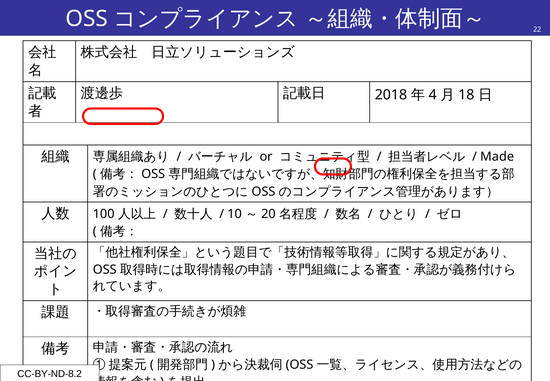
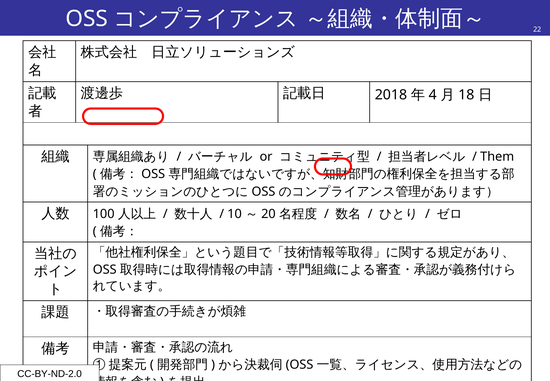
Made: Made -> Them (497, 157)
CC-BY-ND-8.2: CC-BY-ND-8.2 -> CC-BY-ND-2.0 (50, 374)
